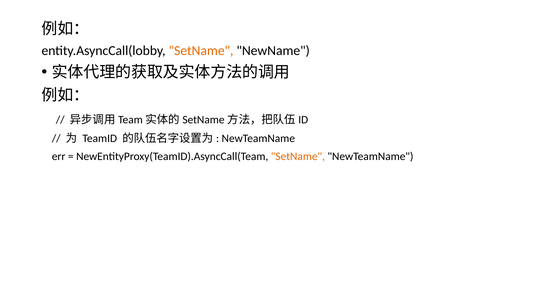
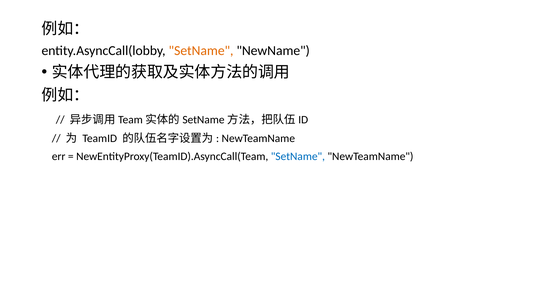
SetName colour: orange -> blue (298, 156)
